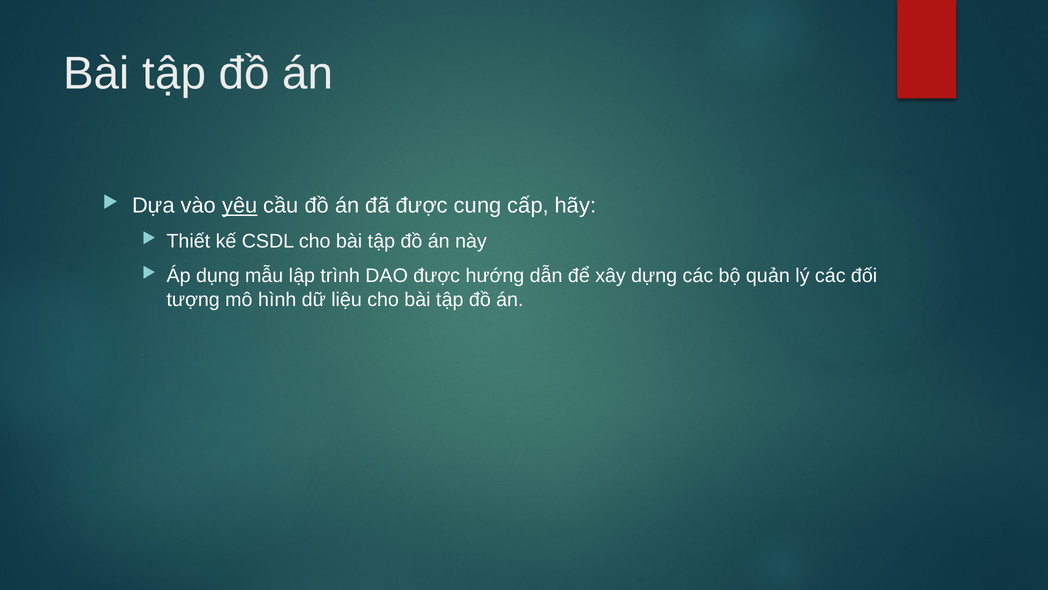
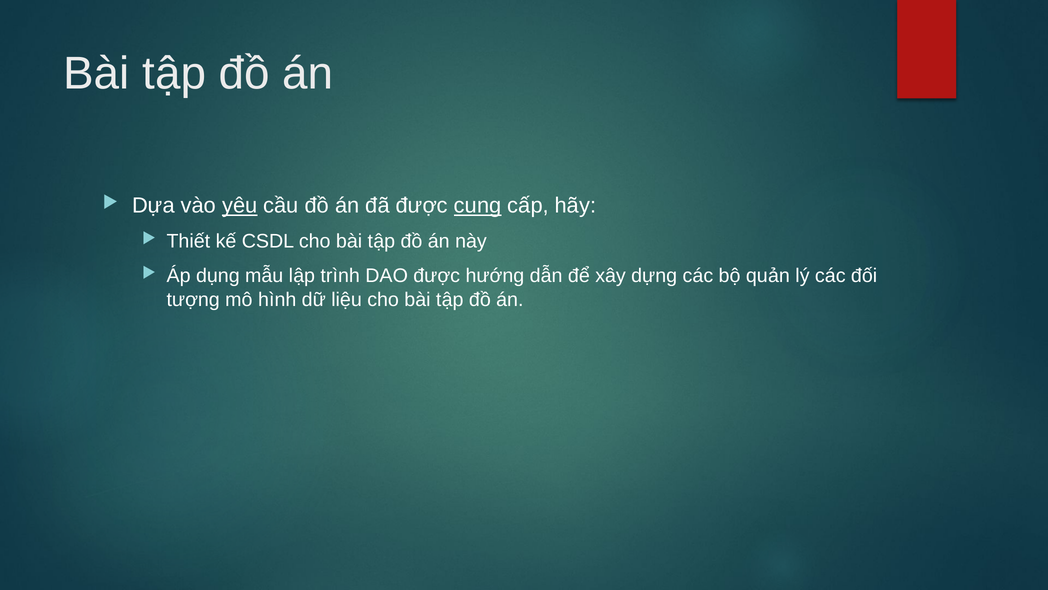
cung underline: none -> present (478, 206)
